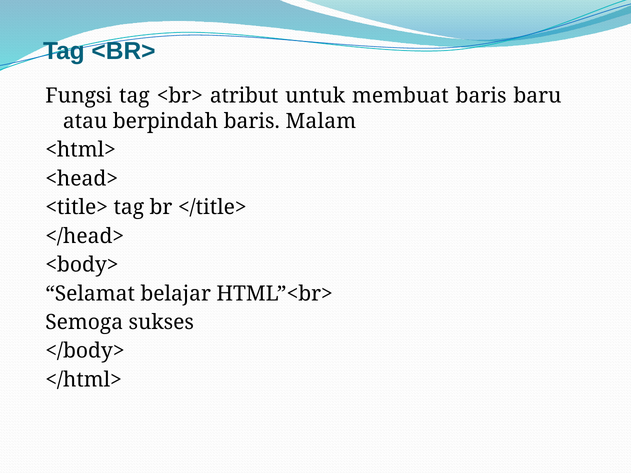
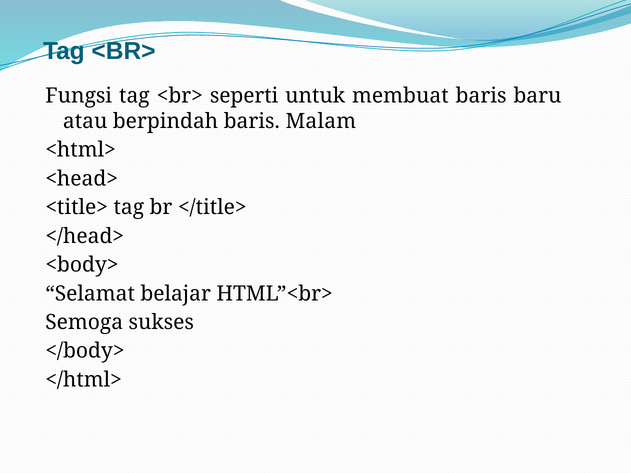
atribut: atribut -> seperti (244, 96)
